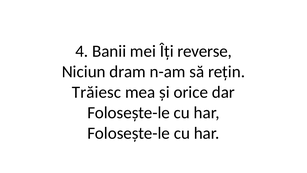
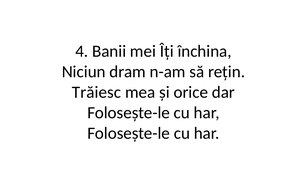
reverse: reverse -> închina (205, 51)
